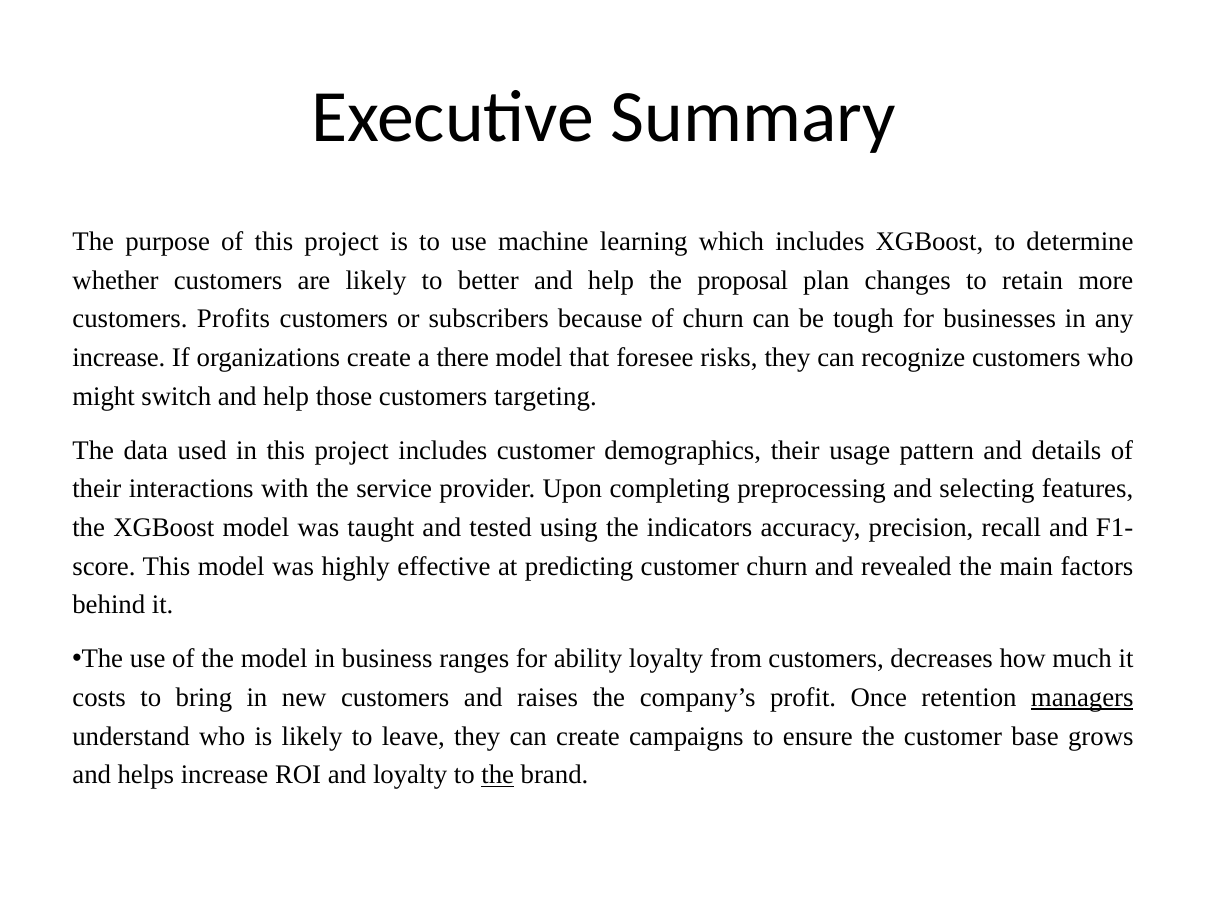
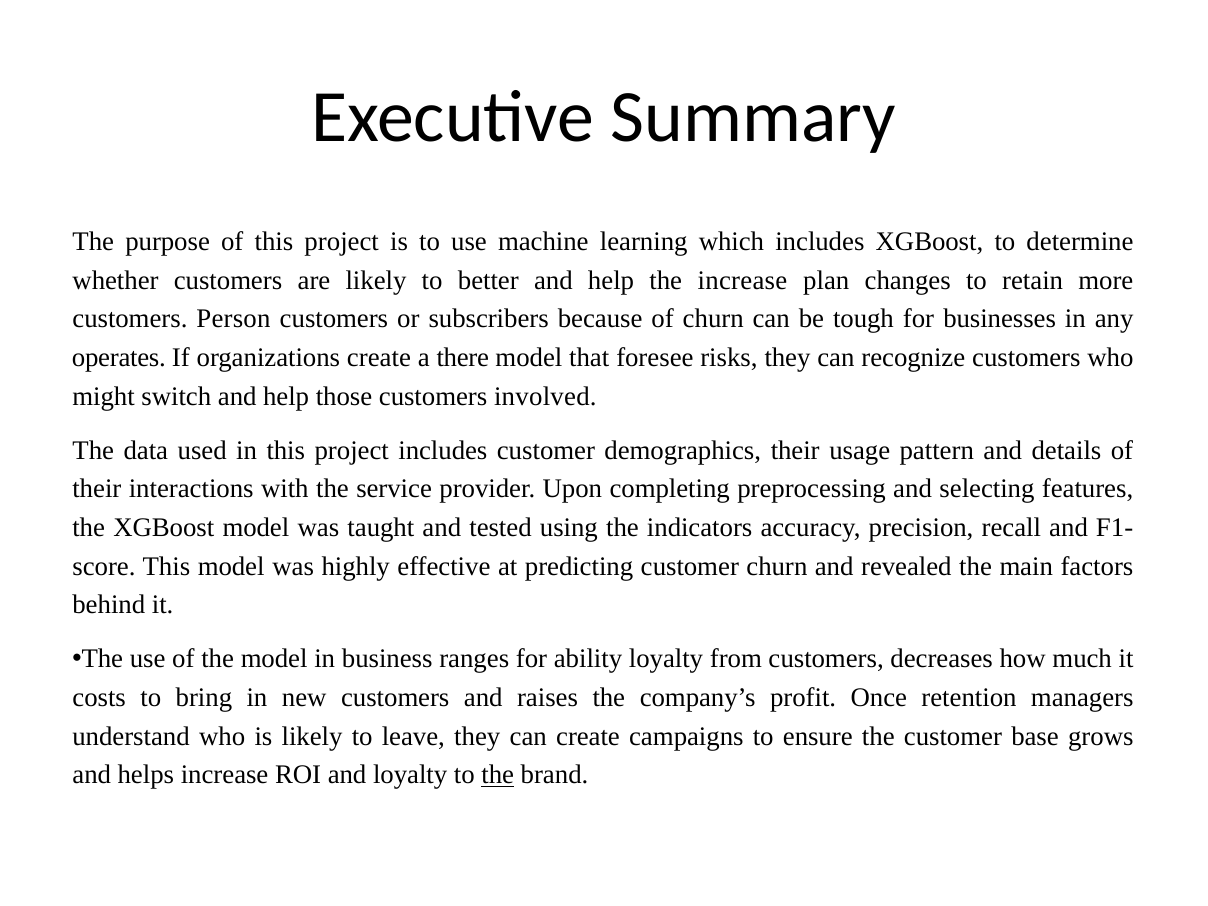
the proposal: proposal -> increase (742, 280)
Profits: Profits -> Person (233, 319)
increase: increase -> operates (119, 358)
targeting: targeting -> involved (545, 396)
managers underline: present -> none (1082, 698)
